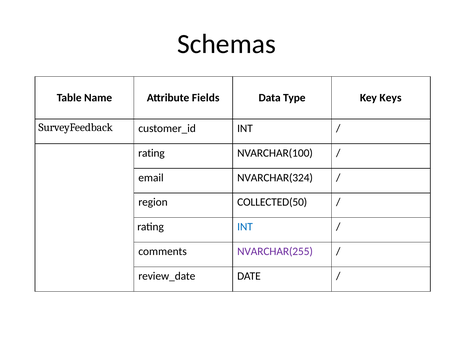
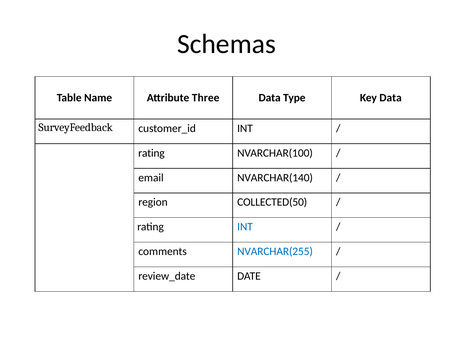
Fields: Fields -> Three (206, 98)
Key Keys: Keys -> Data (391, 98)
NVARCHAR(324: NVARCHAR(324 -> NVARCHAR(140 (275, 177)
NVARCHAR(255 colour: purple -> blue (275, 251)
